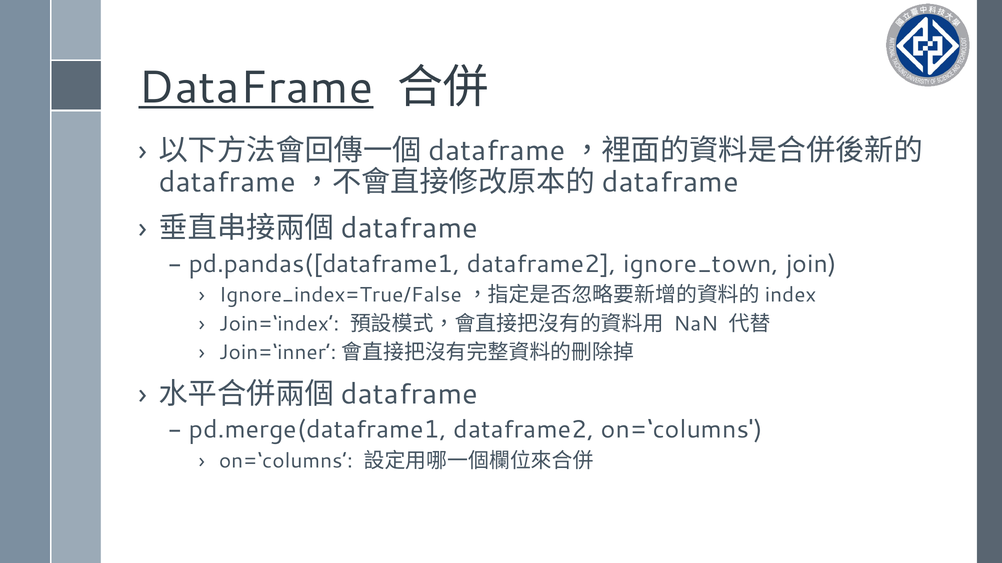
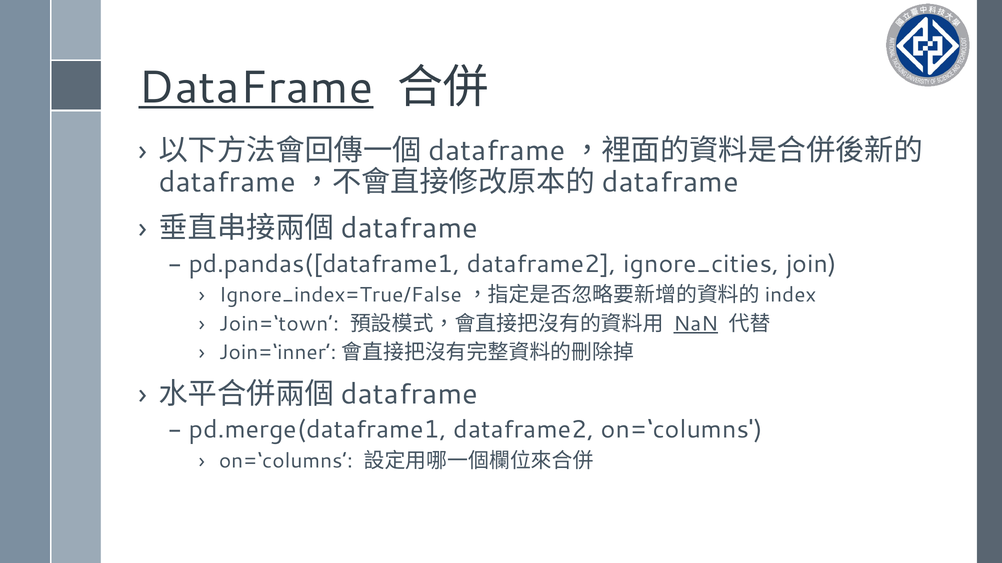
ignore_town: ignore_town -> ignore_cities (701, 264)
Join=‘index: Join=‘index -> Join=‘town (279, 324)
NaN underline: none -> present (696, 324)
